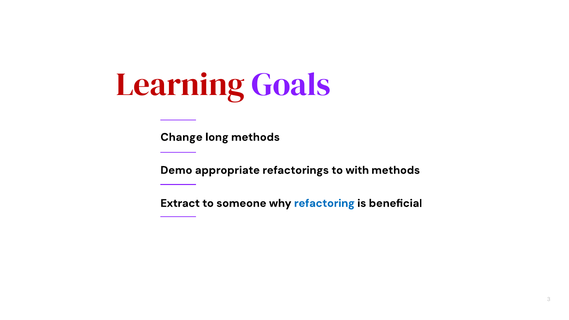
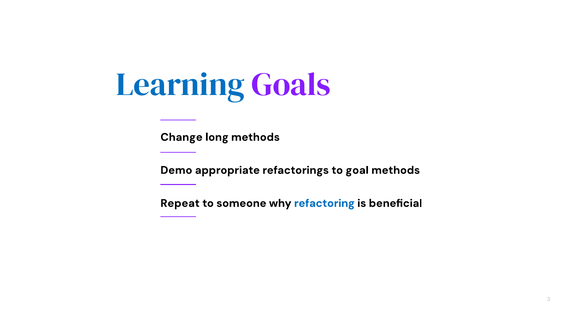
Learning colour: red -> blue (180, 84)
with: with -> goal (357, 170)
Extract: Extract -> Repeat (180, 203)
